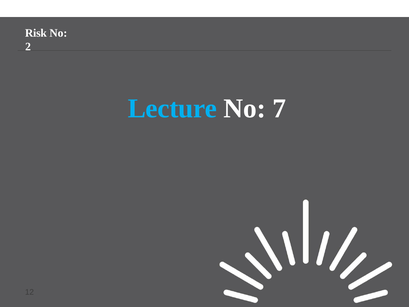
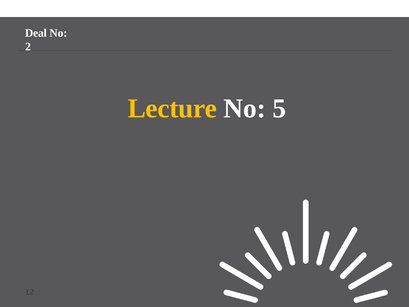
Risk: Risk -> Deal (36, 33)
Lecture colour: light blue -> yellow (172, 108)
7: 7 -> 5 (279, 108)
